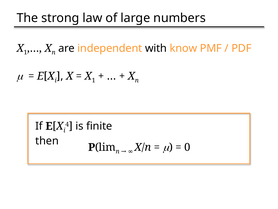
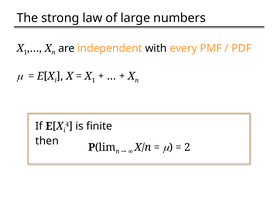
know: know -> every (183, 48)
0: 0 -> 2 (187, 147)
